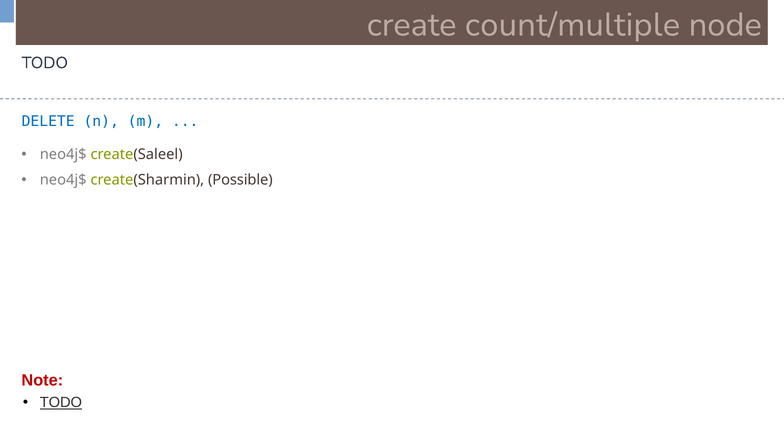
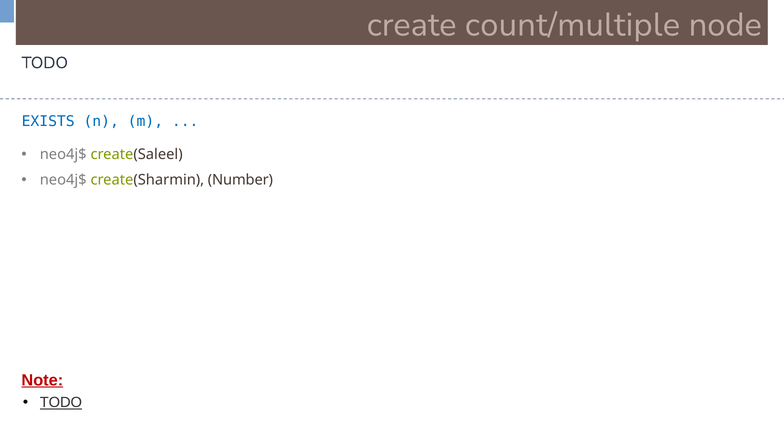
DELETE: DELETE -> EXISTS (48, 121)
Possible: Possible -> Number (240, 180)
Note underline: none -> present (42, 380)
